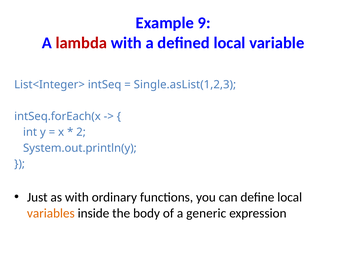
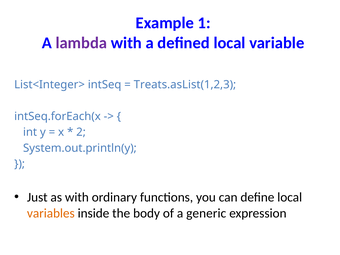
9: 9 -> 1 (204, 23)
lambda colour: red -> purple (81, 43)
Single.asList(1,2,3: Single.asList(1,2,3 -> Treats.asList(1,2,3 (185, 85)
